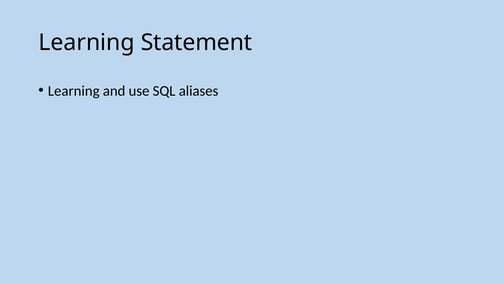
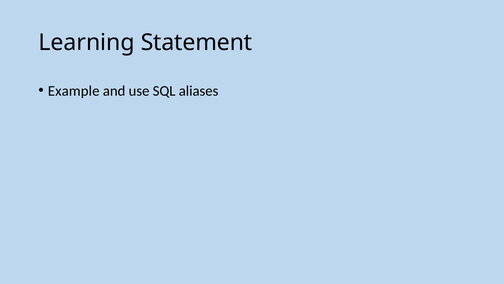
Learning: Learning -> Example (74, 91)
